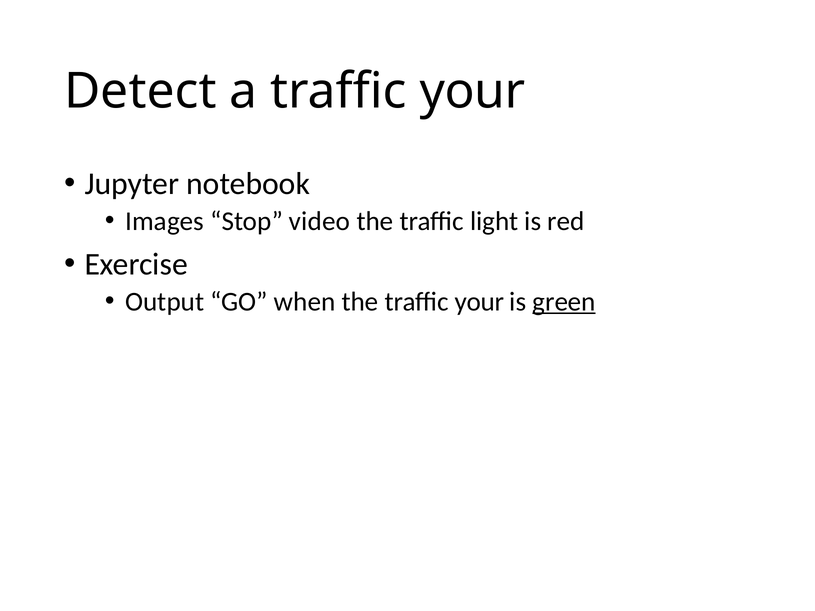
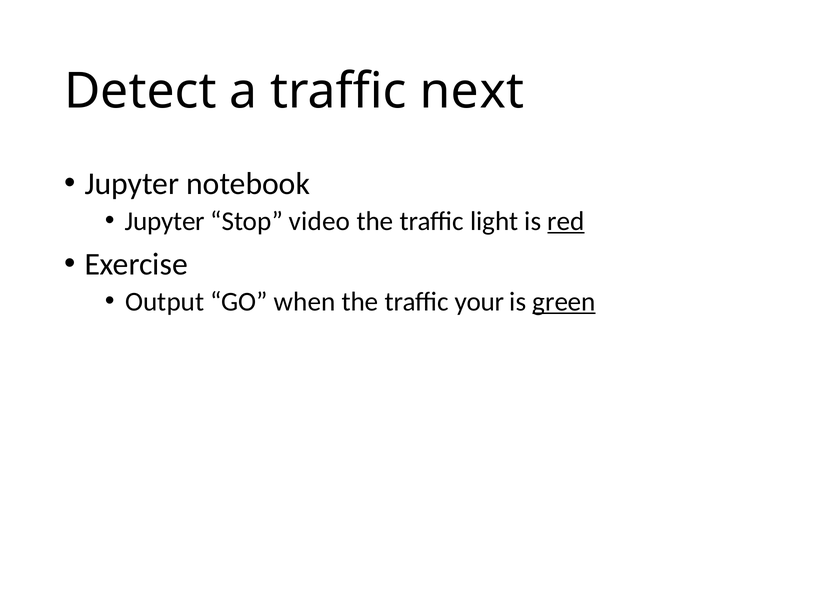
a traffic your: your -> next (472, 91)
Images: Images -> Jupyter (165, 221)
red underline: none -> present (566, 221)
